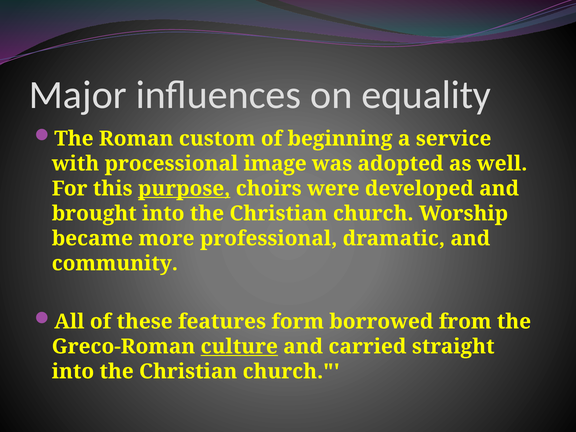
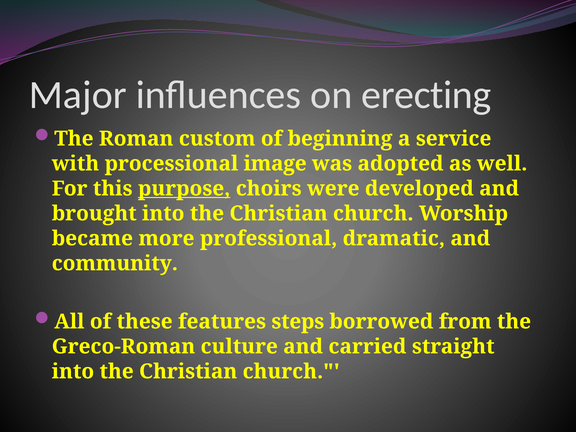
equality: equality -> erecting (426, 95)
form: form -> steps (298, 322)
culture underline: present -> none (239, 347)
